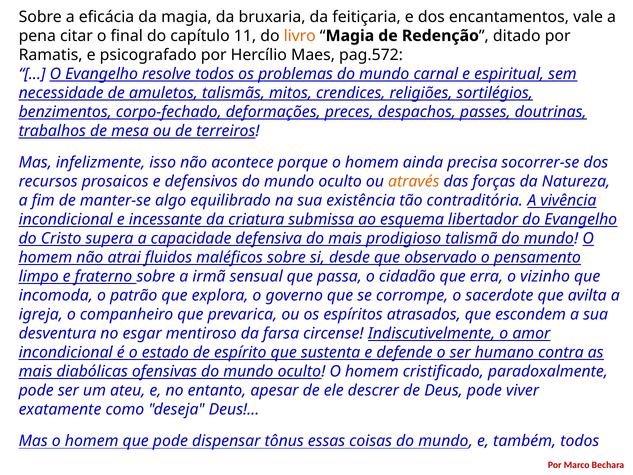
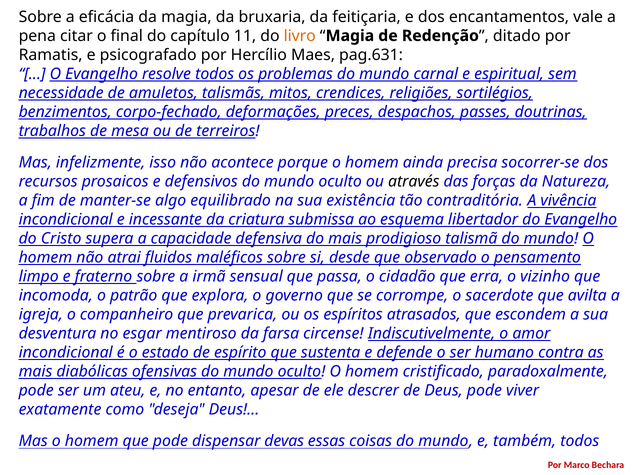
pag.572: pag.572 -> pag.631 (371, 55)
através colour: orange -> black (414, 181)
tônus: tônus -> devas (284, 441)
